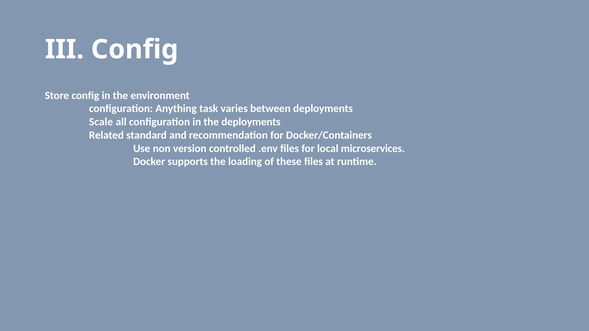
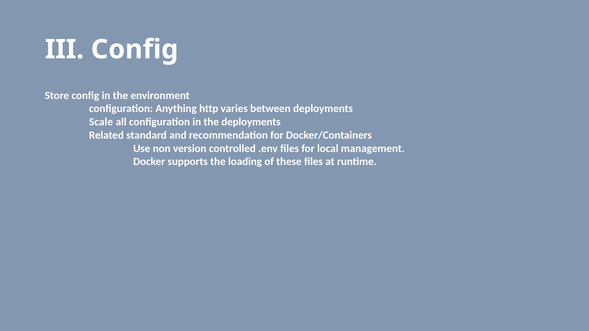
task: task -> http (209, 109)
microservices: microservices -> management (373, 149)
